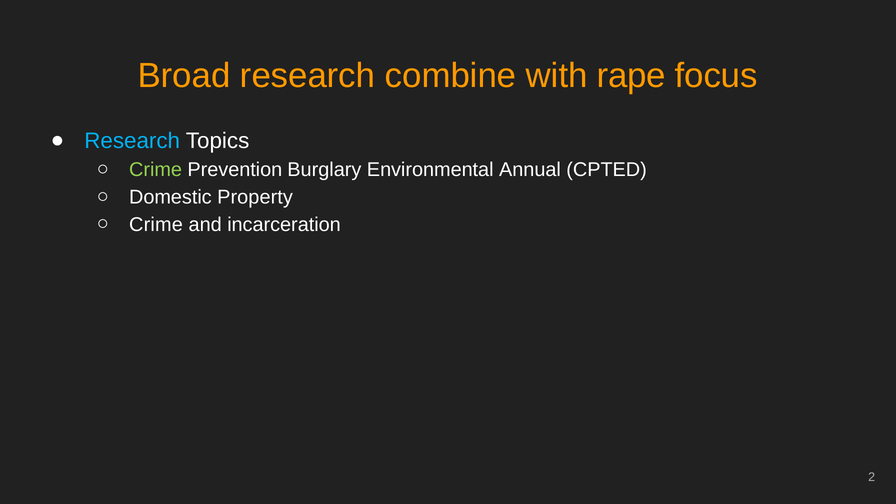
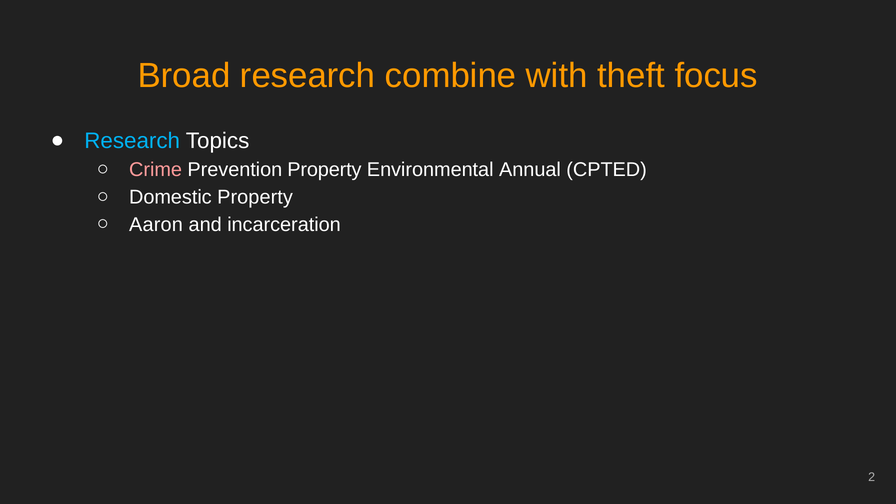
rape: rape -> theft (631, 76)
Crime colour: light green -> pink (156, 170)
Prevention Burglary: Burglary -> Property (324, 170)
Crime: Crime -> Aaron (156, 225)
